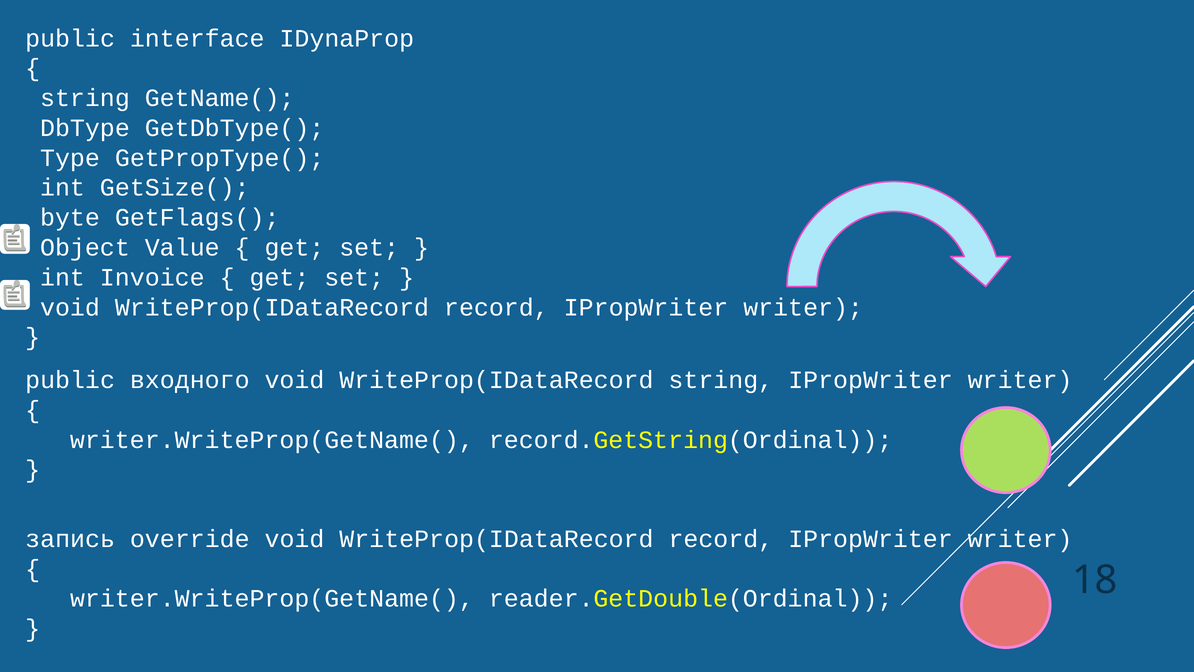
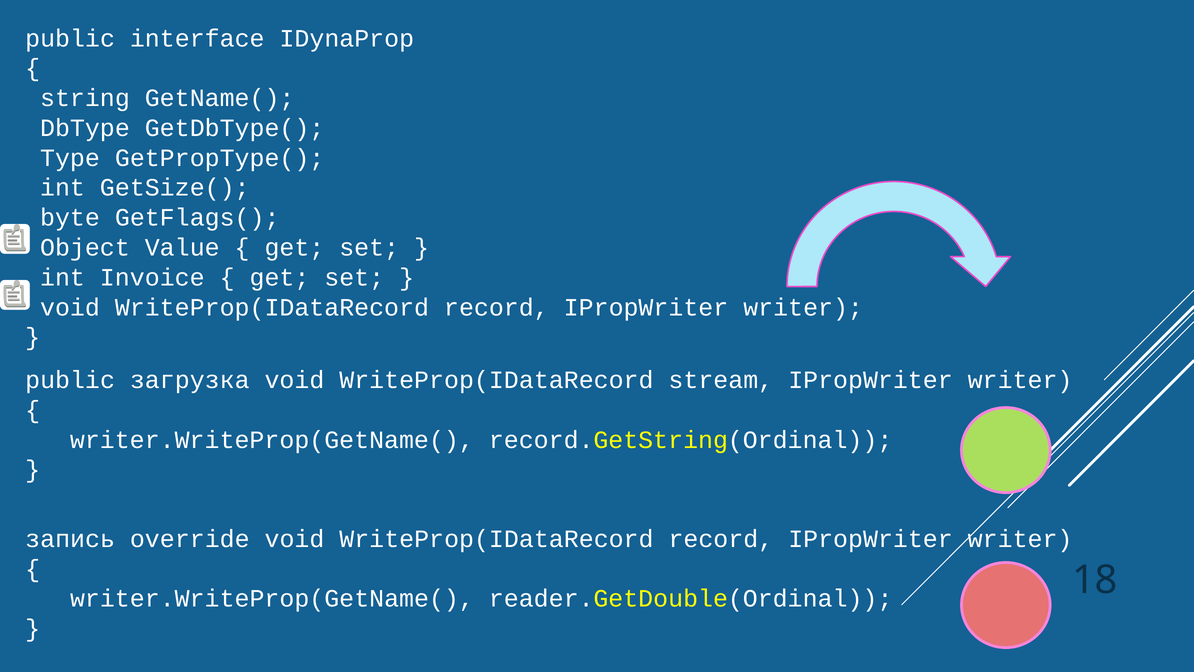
входного: входного -> загрузка (190, 380)
WriteProp(IDataRecord string: string -> stream (721, 380)
